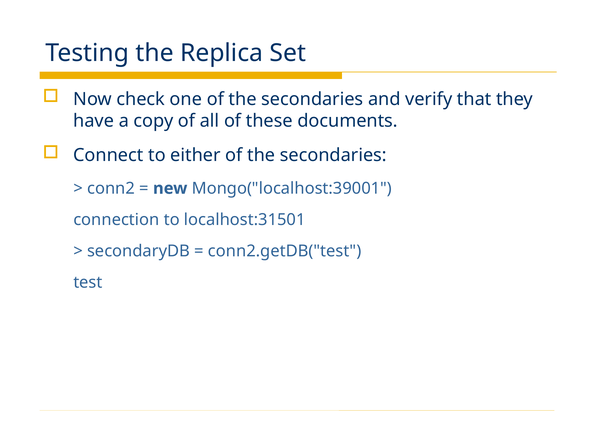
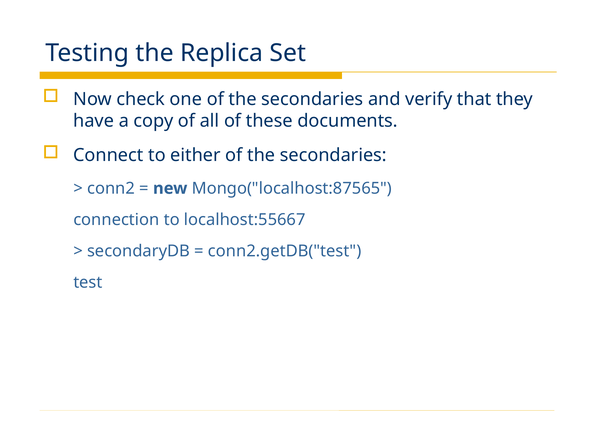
Mongo("localhost:39001: Mongo("localhost:39001 -> Mongo("localhost:87565 (292, 189)
localhost:31501: localhost:31501 -> localhost:55667 (245, 220)
